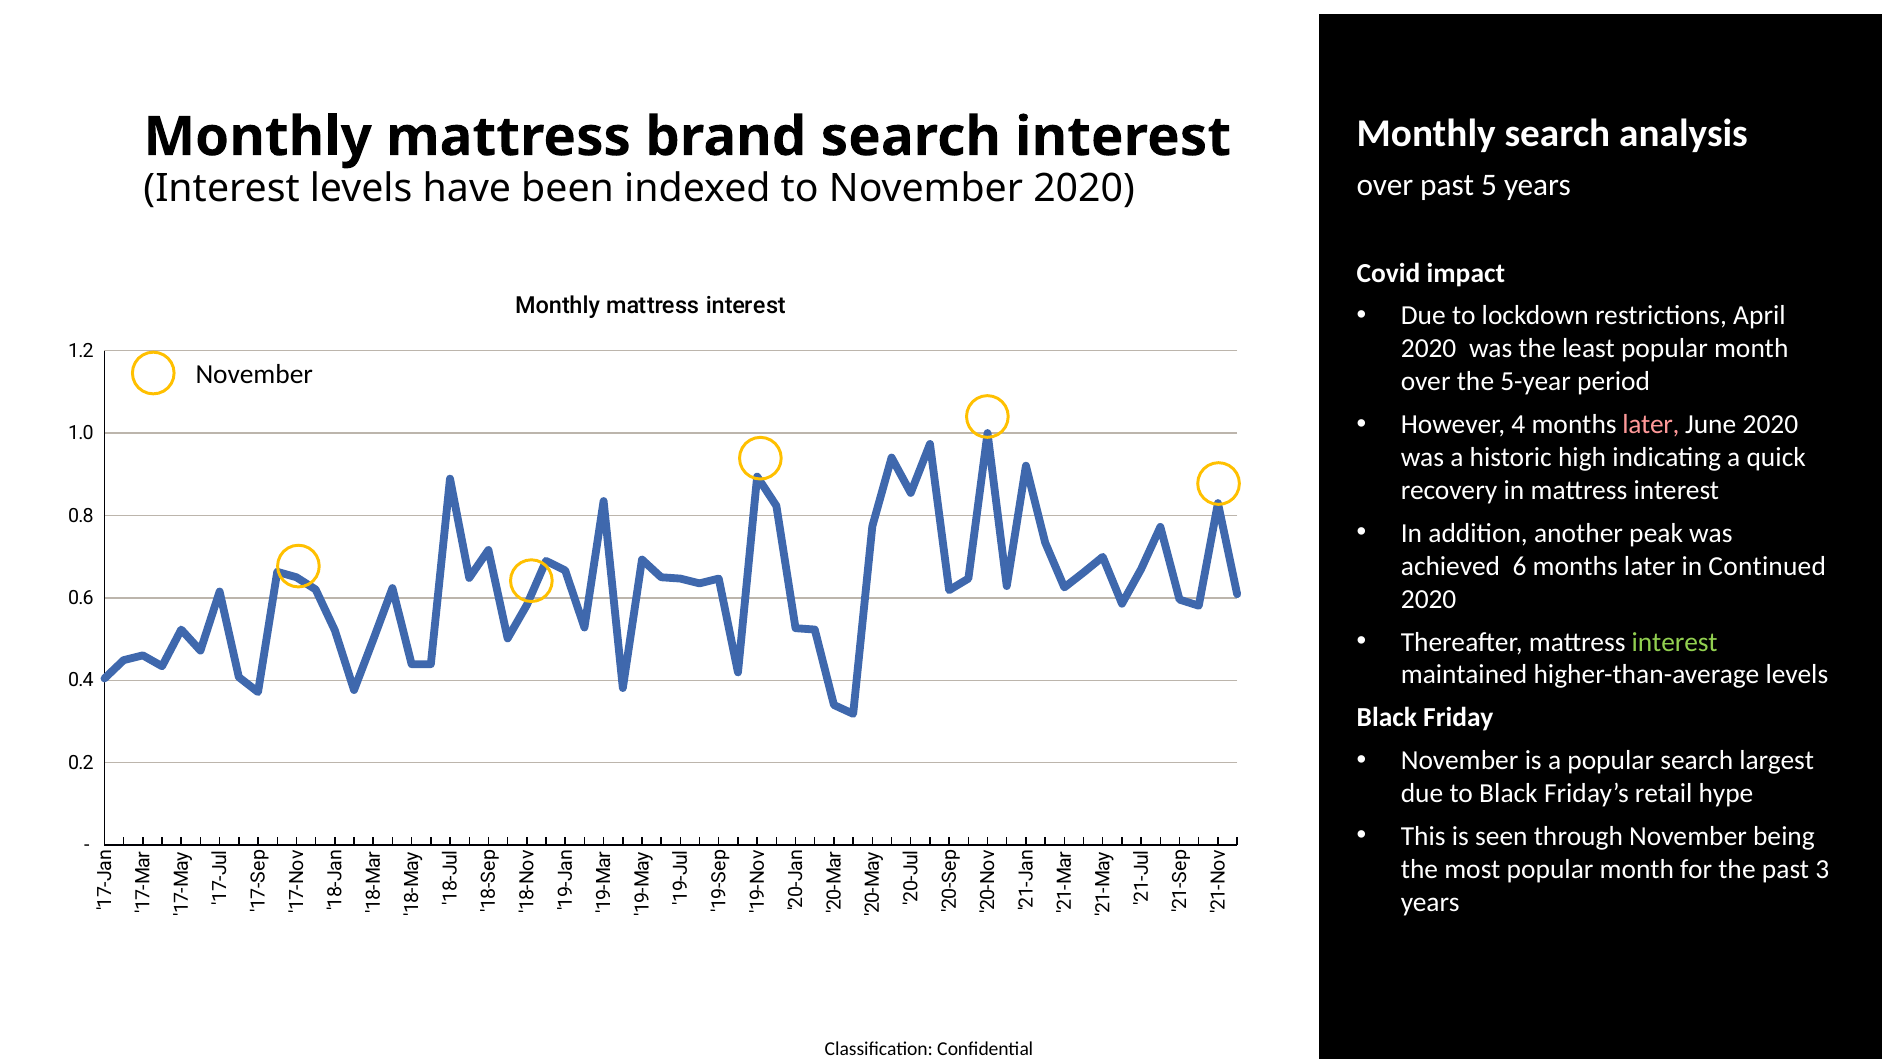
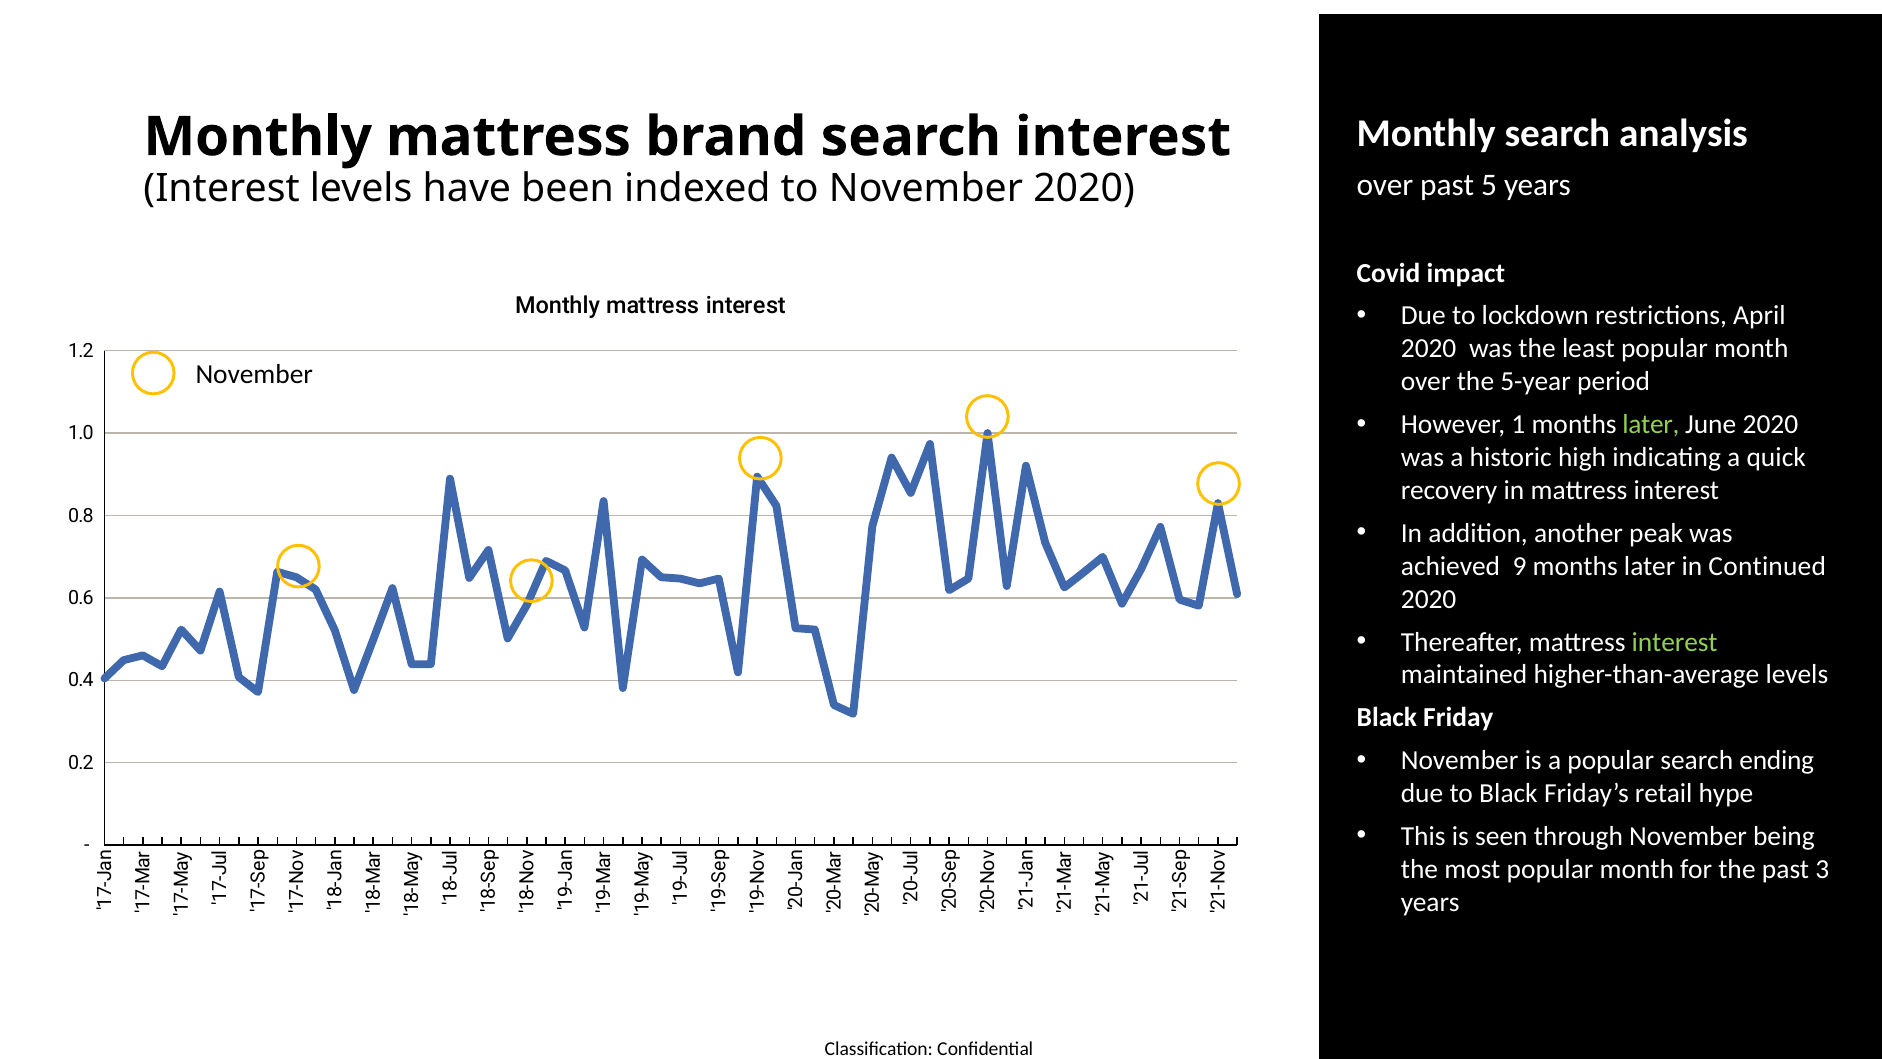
However 4: 4 -> 1 (1518, 424)
later colour: pink -> light green (1651, 424)
achieved 6: 6 -> 9 (1519, 566)
largest: largest -> ending (1777, 760)
